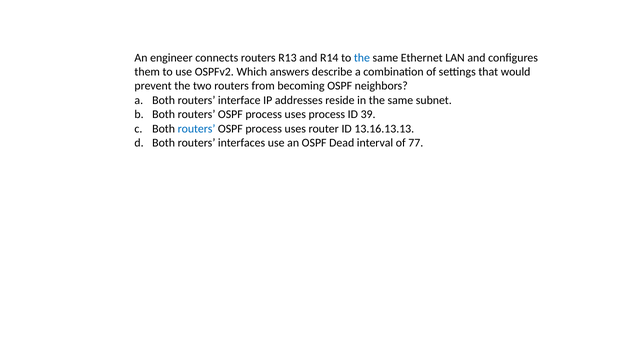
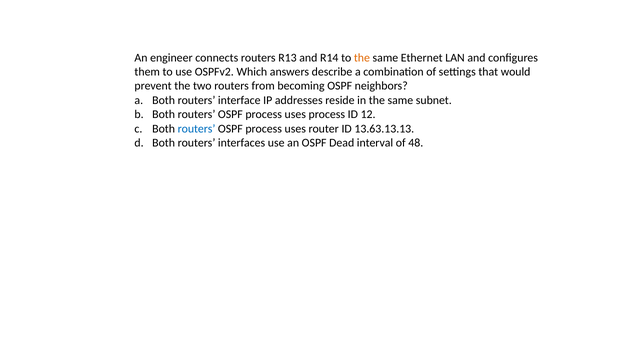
the colour: blue -> orange (362, 58)
39: 39 -> 12 (368, 114)
13.16.13.13: 13.16.13.13 -> 13.63.13.13 (384, 129)
77: 77 -> 48 (416, 143)
